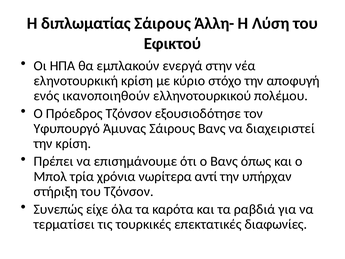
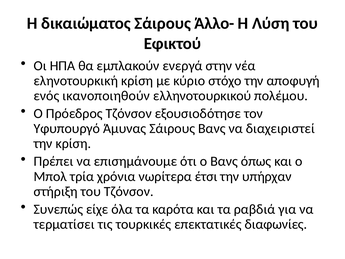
διπλωματίας: διπλωματίας -> δικαιώματος (86, 23)
Άλλη-: Άλλη- -> Άλλο- (214, 23)
αντί: αντί -> έτσι (206, 176)
